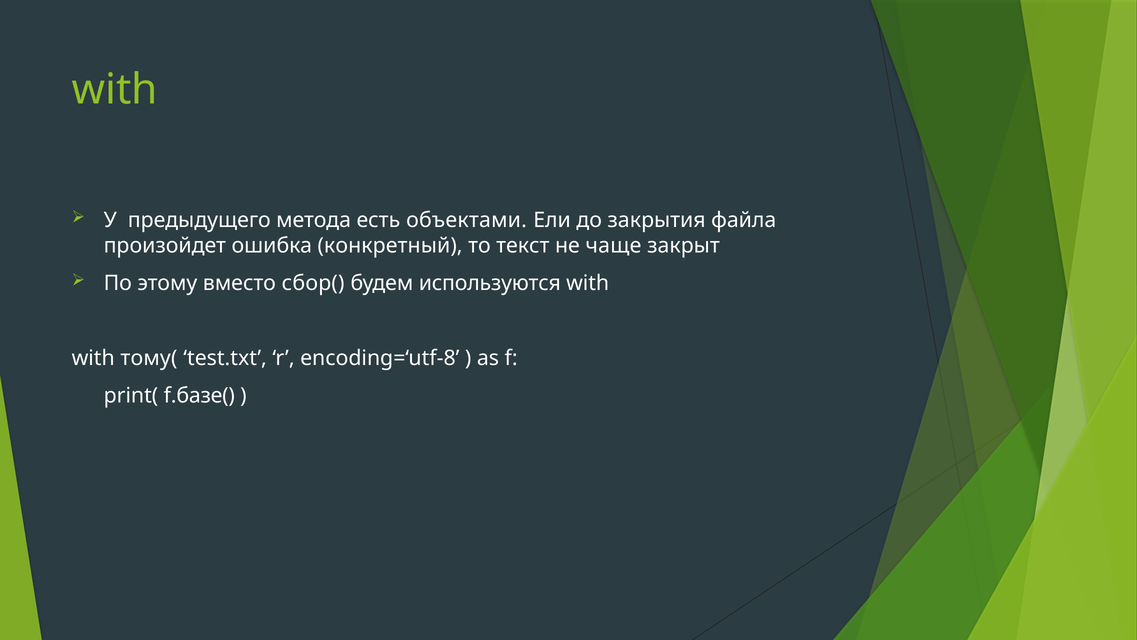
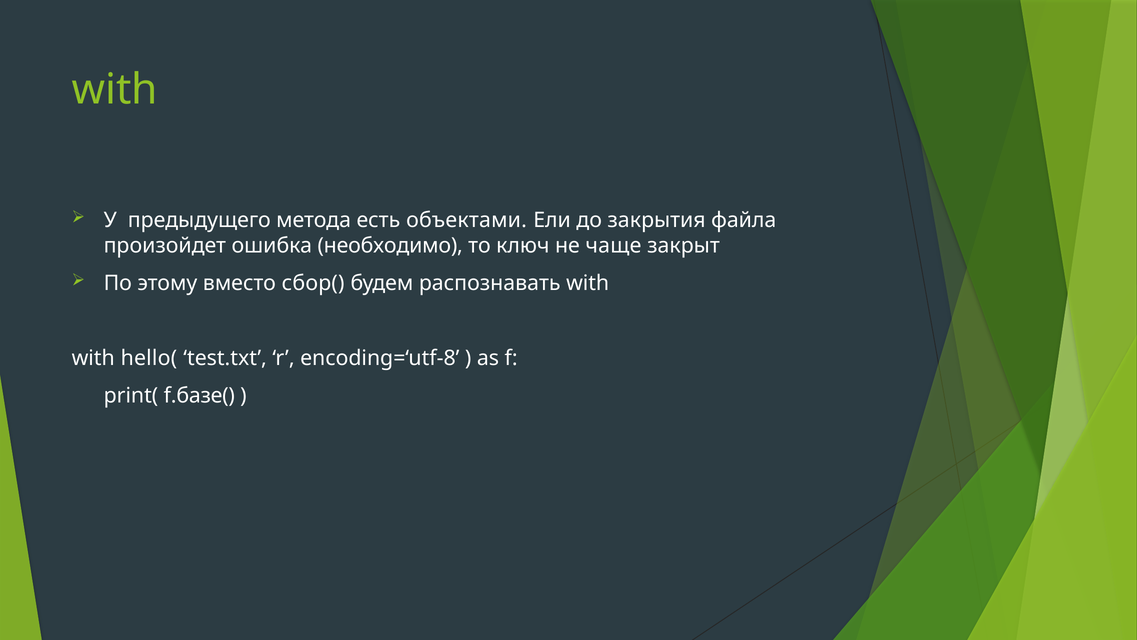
конкретный: конкретный -> необходимо (390, 246)
текст: текст -> ключ (523, 246)
используются: используются -> распознавать (490, 283)
тому(: тому( -> hello( (149, 358)
